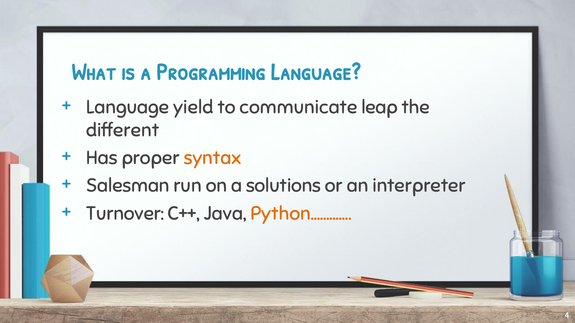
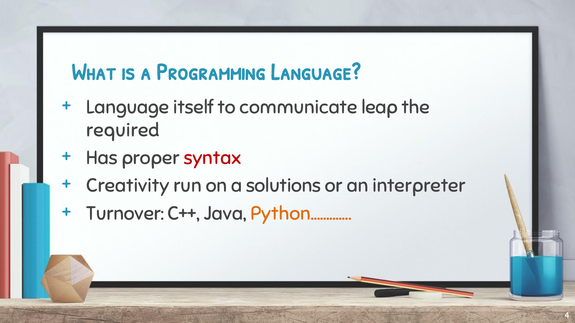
yield: yield -> itself (193, 107)
different: different -> required (123, 130)
syntax colour: orange -> red (212, 158)
Salesman: Salesman -> Creativity (128, 186)
